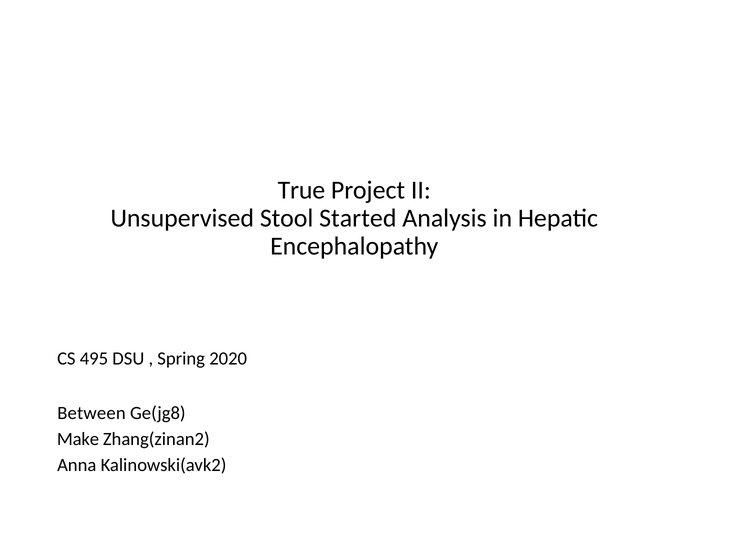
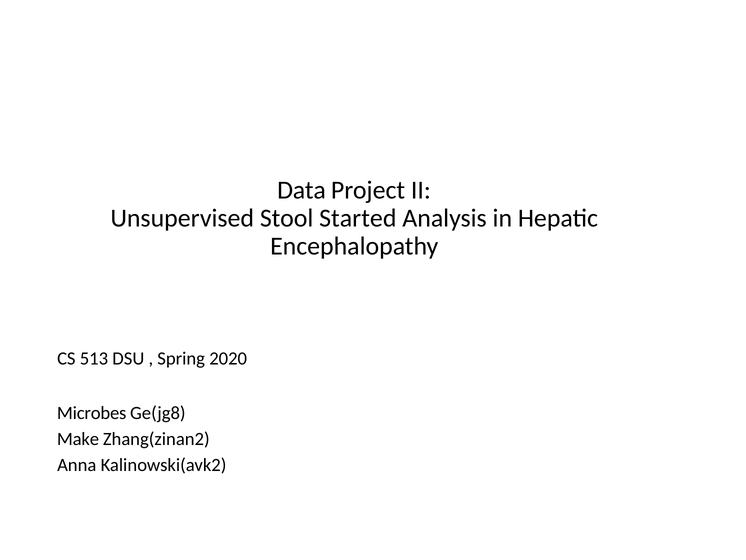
True: True -> Data (301, 190)
495: 495 -> 513 (94, 358)
Between: Between -> Microbes (92, 413)
